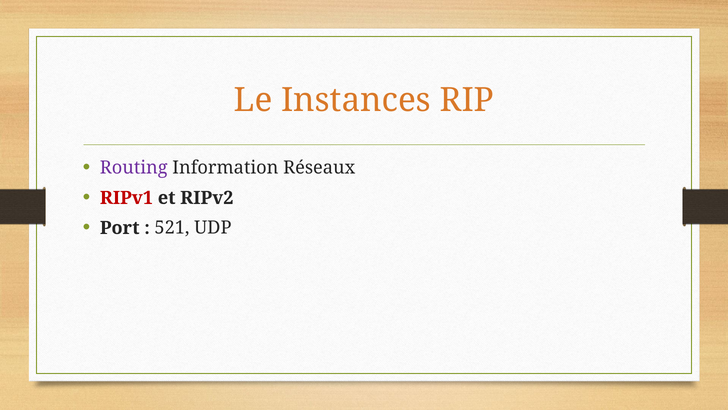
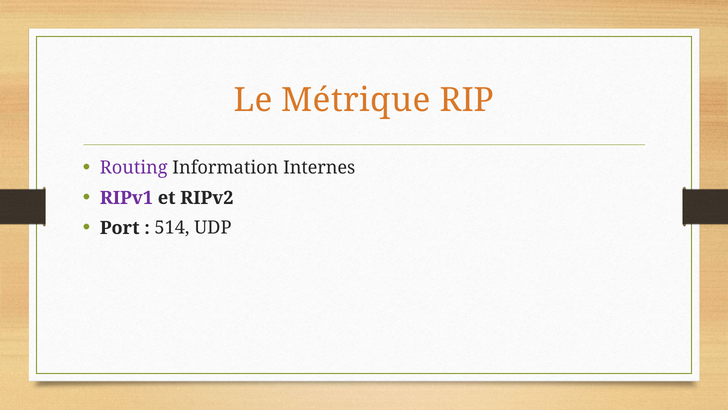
Instances: Instances -> Métrique (356, 100)
Réseaux: Réseaux -> Internes (319, 168)
RIPv1 colour: red -> purple (126, 198)
521: 521 -> 514 (172, 228)
